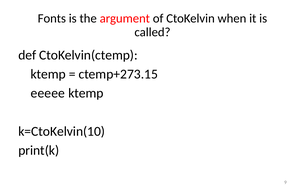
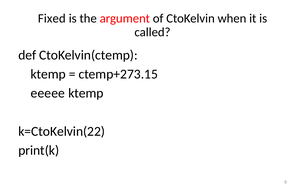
Fonts: Fonts -> Fixed (52, 18)
k=CtoKelvin(10: k=CtoKelvin(10 -> k=CtoKelvin(22 (62, 131)
